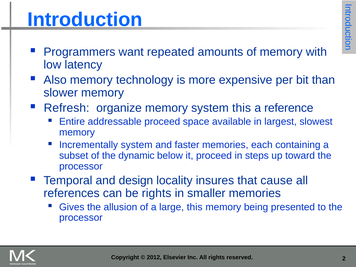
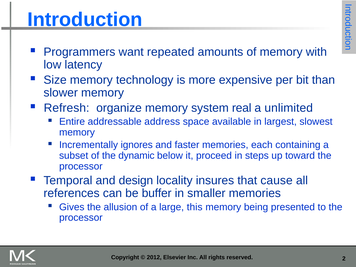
Also: Also -> Size (55, 80)
system this: this -> real (242, 108)
reference: reference -> unlimited (289, 108)
addressable proceed: proceed -> address (162, 122)
Incrementally system: system -> ignores (137, 145)
be rights: rights -> buffer (157, 193)
